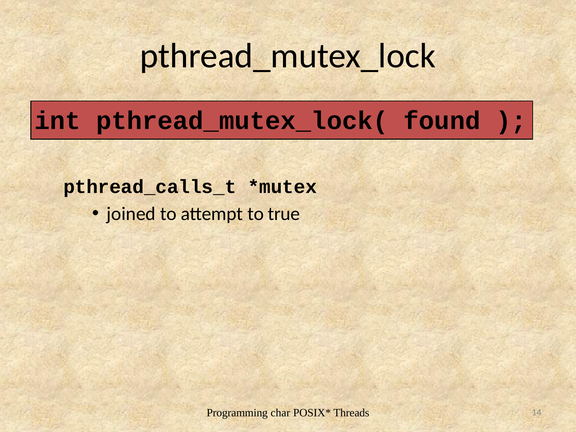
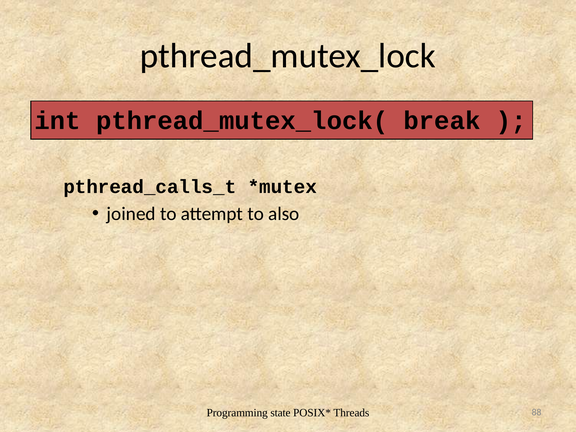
found: found -> break (442, 121)
true: true -> also (284, 214)
char: char -> state (281, 413)
14: 14 -> 88 (537, 412)
